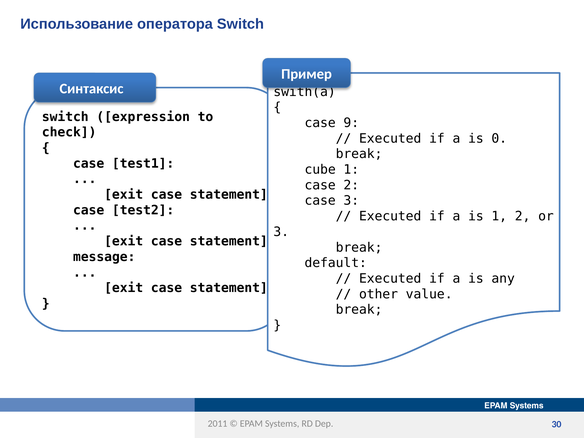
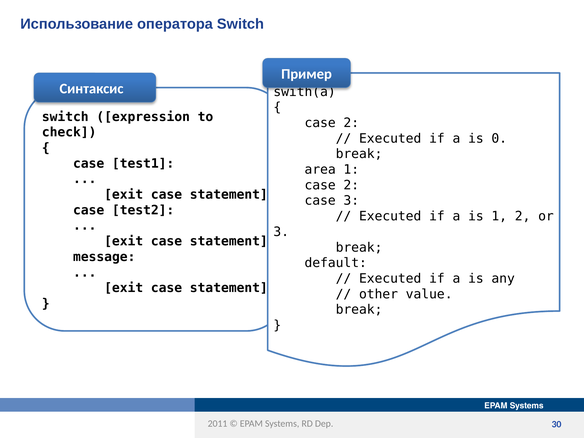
9: 9 -> 2 (351, 123)
cube: cube -> area (320, 170)
